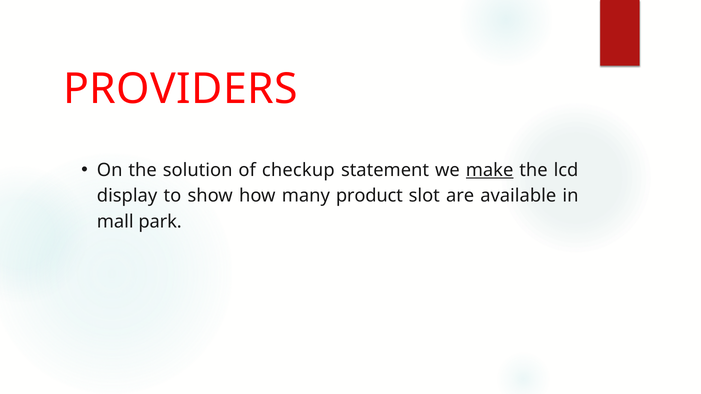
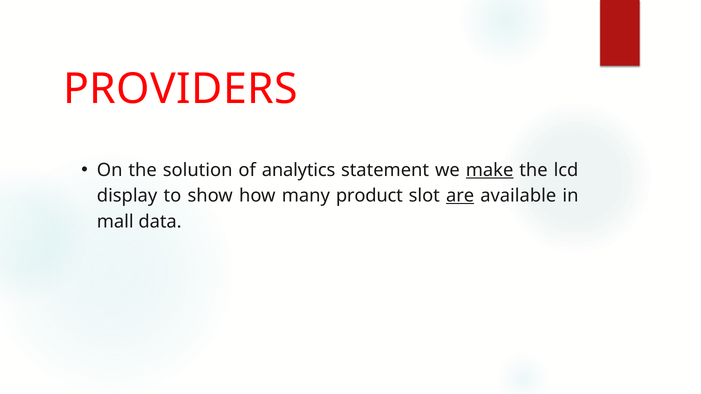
checkup: checkup -> analytics (299, 170)
are underline: none -> present (460, 196)
park: park -> data (160, 222)
